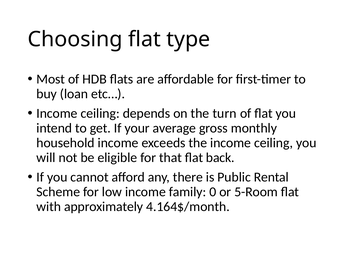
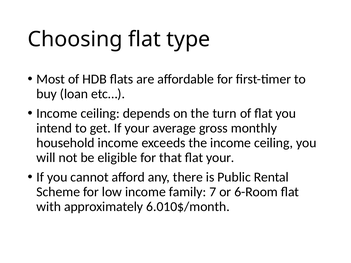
flat back: back -> your (220, 158)
0: 0 -> 7 (213, 192)
5-Room: 5-Room -> 6-Room (256, 192)
4.164$/month: 4.164$/month -> 6.010$/month (188, 207)
